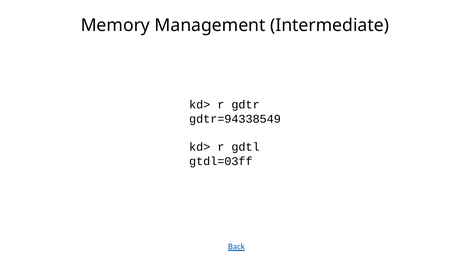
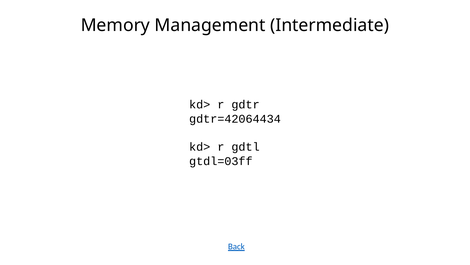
gdtr=94338549: gdtr=94338549 -> gdtr=42064434 (235, 119)
